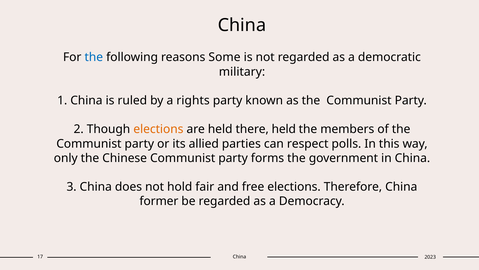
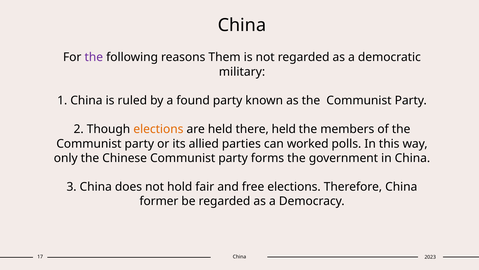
the colour: blue -> purple (94, 57)
Some: Some -> Them (225, 57)
rights: rights -> found (193, 100)
respect: respect -> worked (308, 143)
